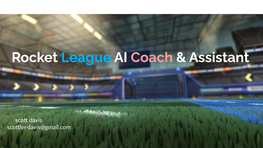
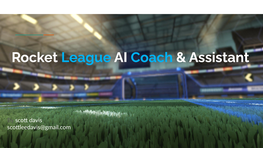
Coach colour: pink -> light blue (152, 57)
